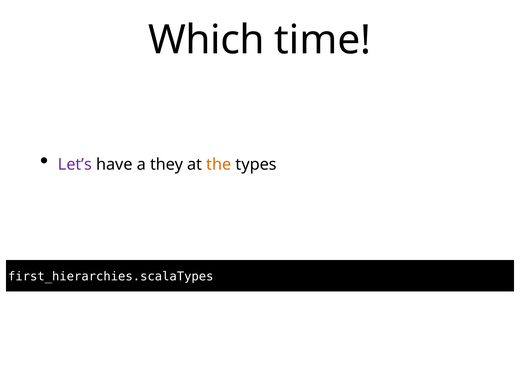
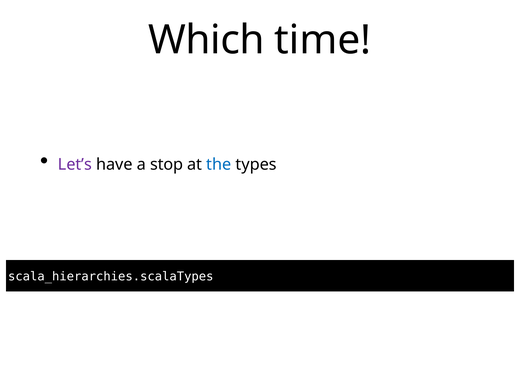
they: they -> stop (167, 164)
the colour: orange -> blue (219, 164)
first_hierarchies.scalaTypes: first_hierarchies.scalaTypes -> scala_hierarchies.scalaTypes (111, 277)
